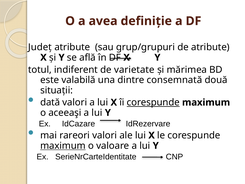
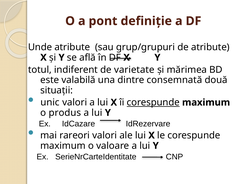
avea: avea -> pont (103, 21)
Judeţ: Judeţ -> Unde (40, 47)
dată: dată -> unic (50, 102)
aceeaşi: aceeaşi -> produs (65, 113)
maximum underline: present -> none (63, 145)
